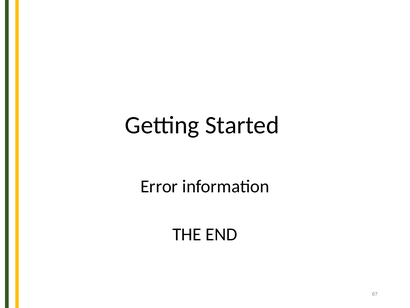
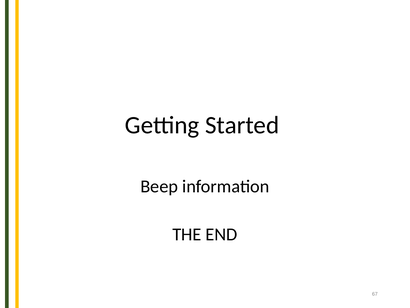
Error: Error -> Beep (159, 186)
